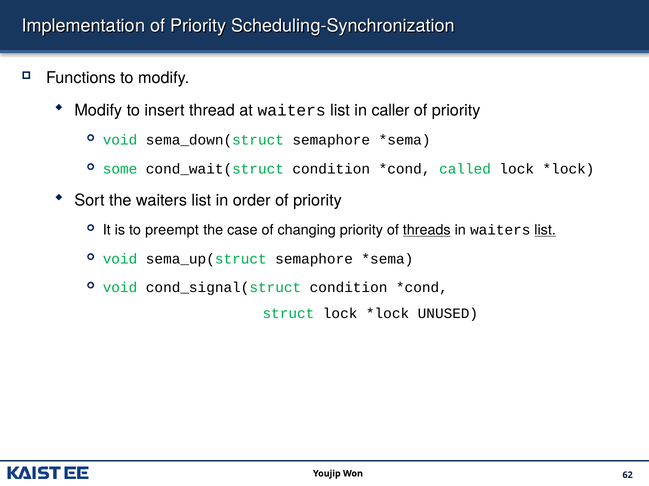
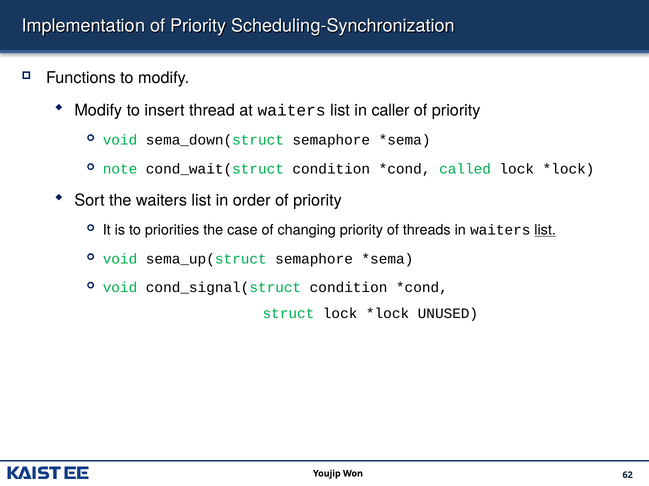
some: some -> note (120, 169)
preempt: preempt -> priorities (172, 230)
threads underline: present -> none (427, 230)
